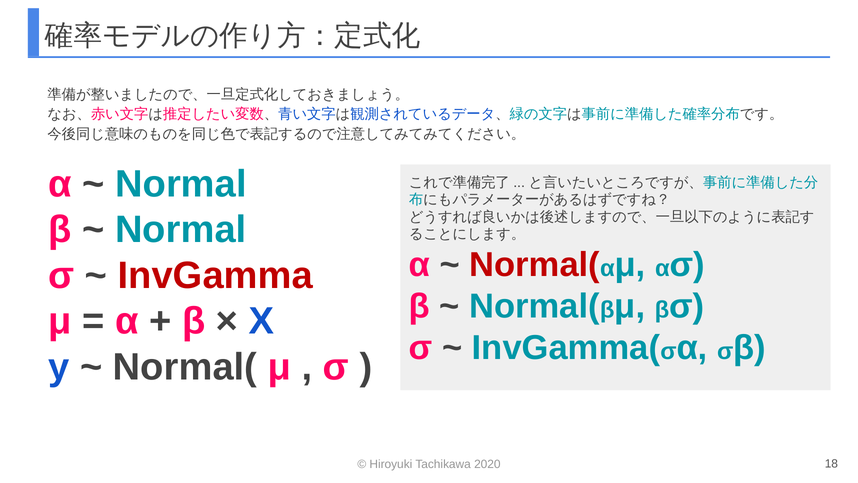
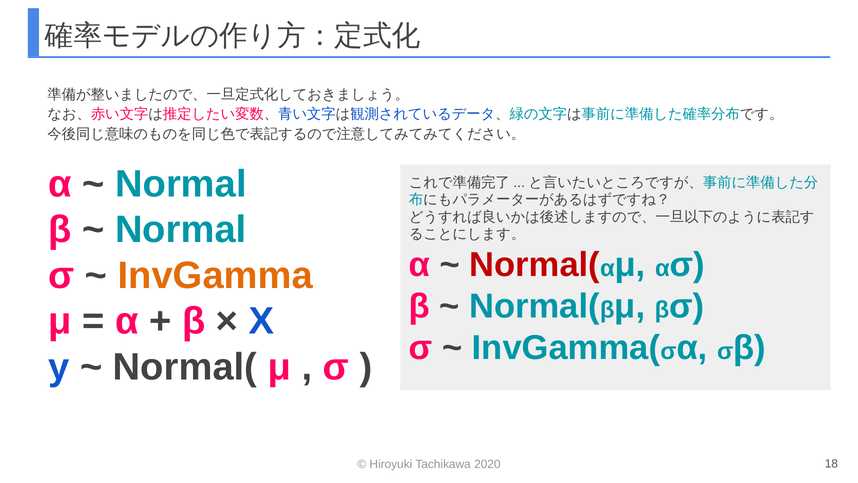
InvGamma colour: red -> orange (215, 275)
